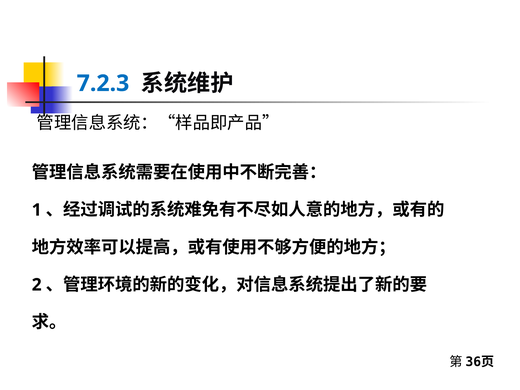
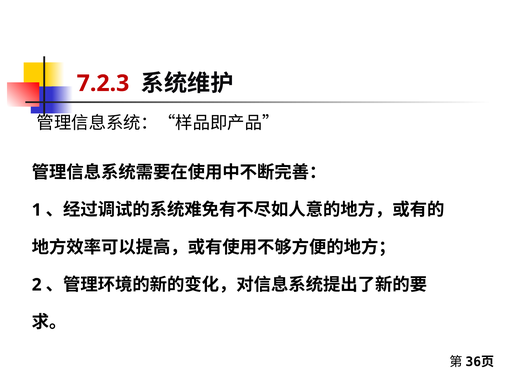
7.2.3 colour: blue -> red (103, 83)
